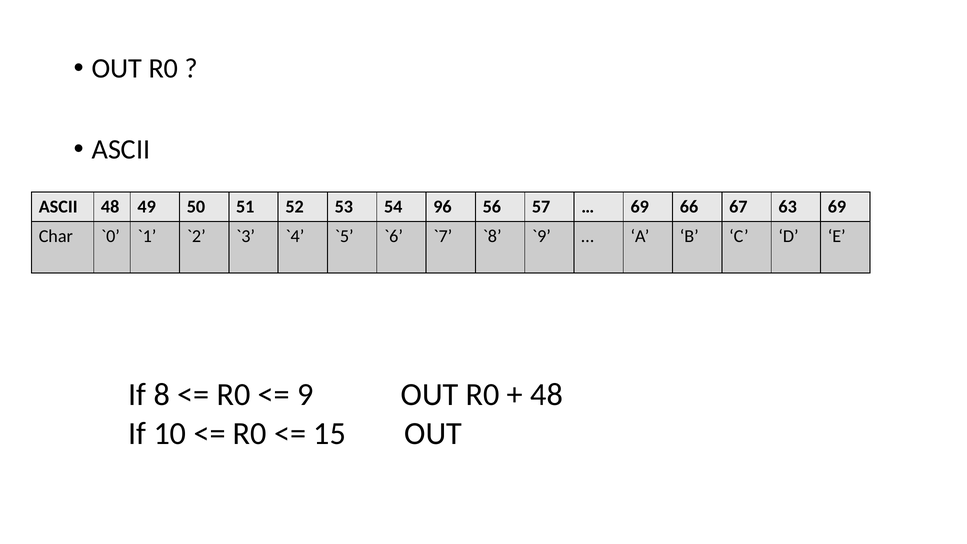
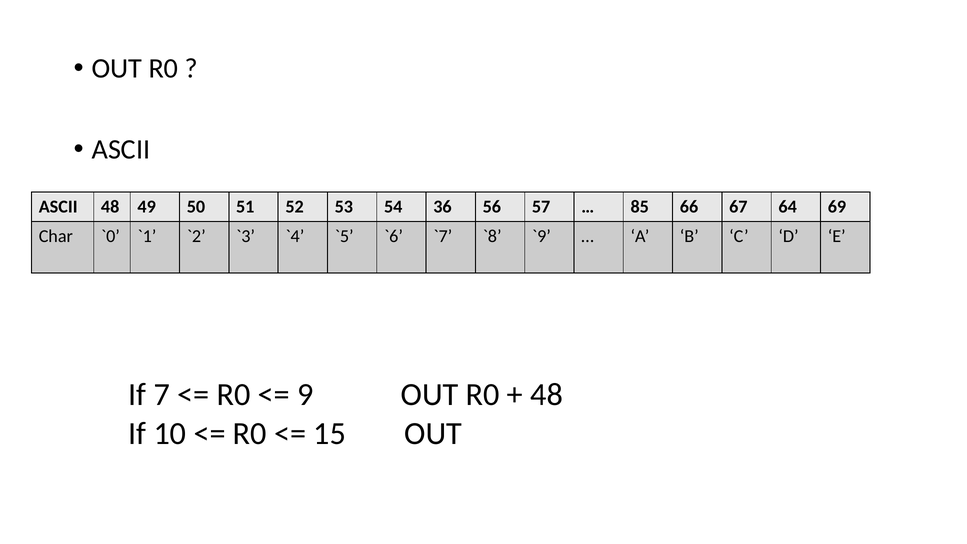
96: 96 -> 36 (442, 207)
69: 69 -> 85 (640, 207)
63: 63 -> 64 (788, 207)
8: 8 -> 7 (162, 395)
